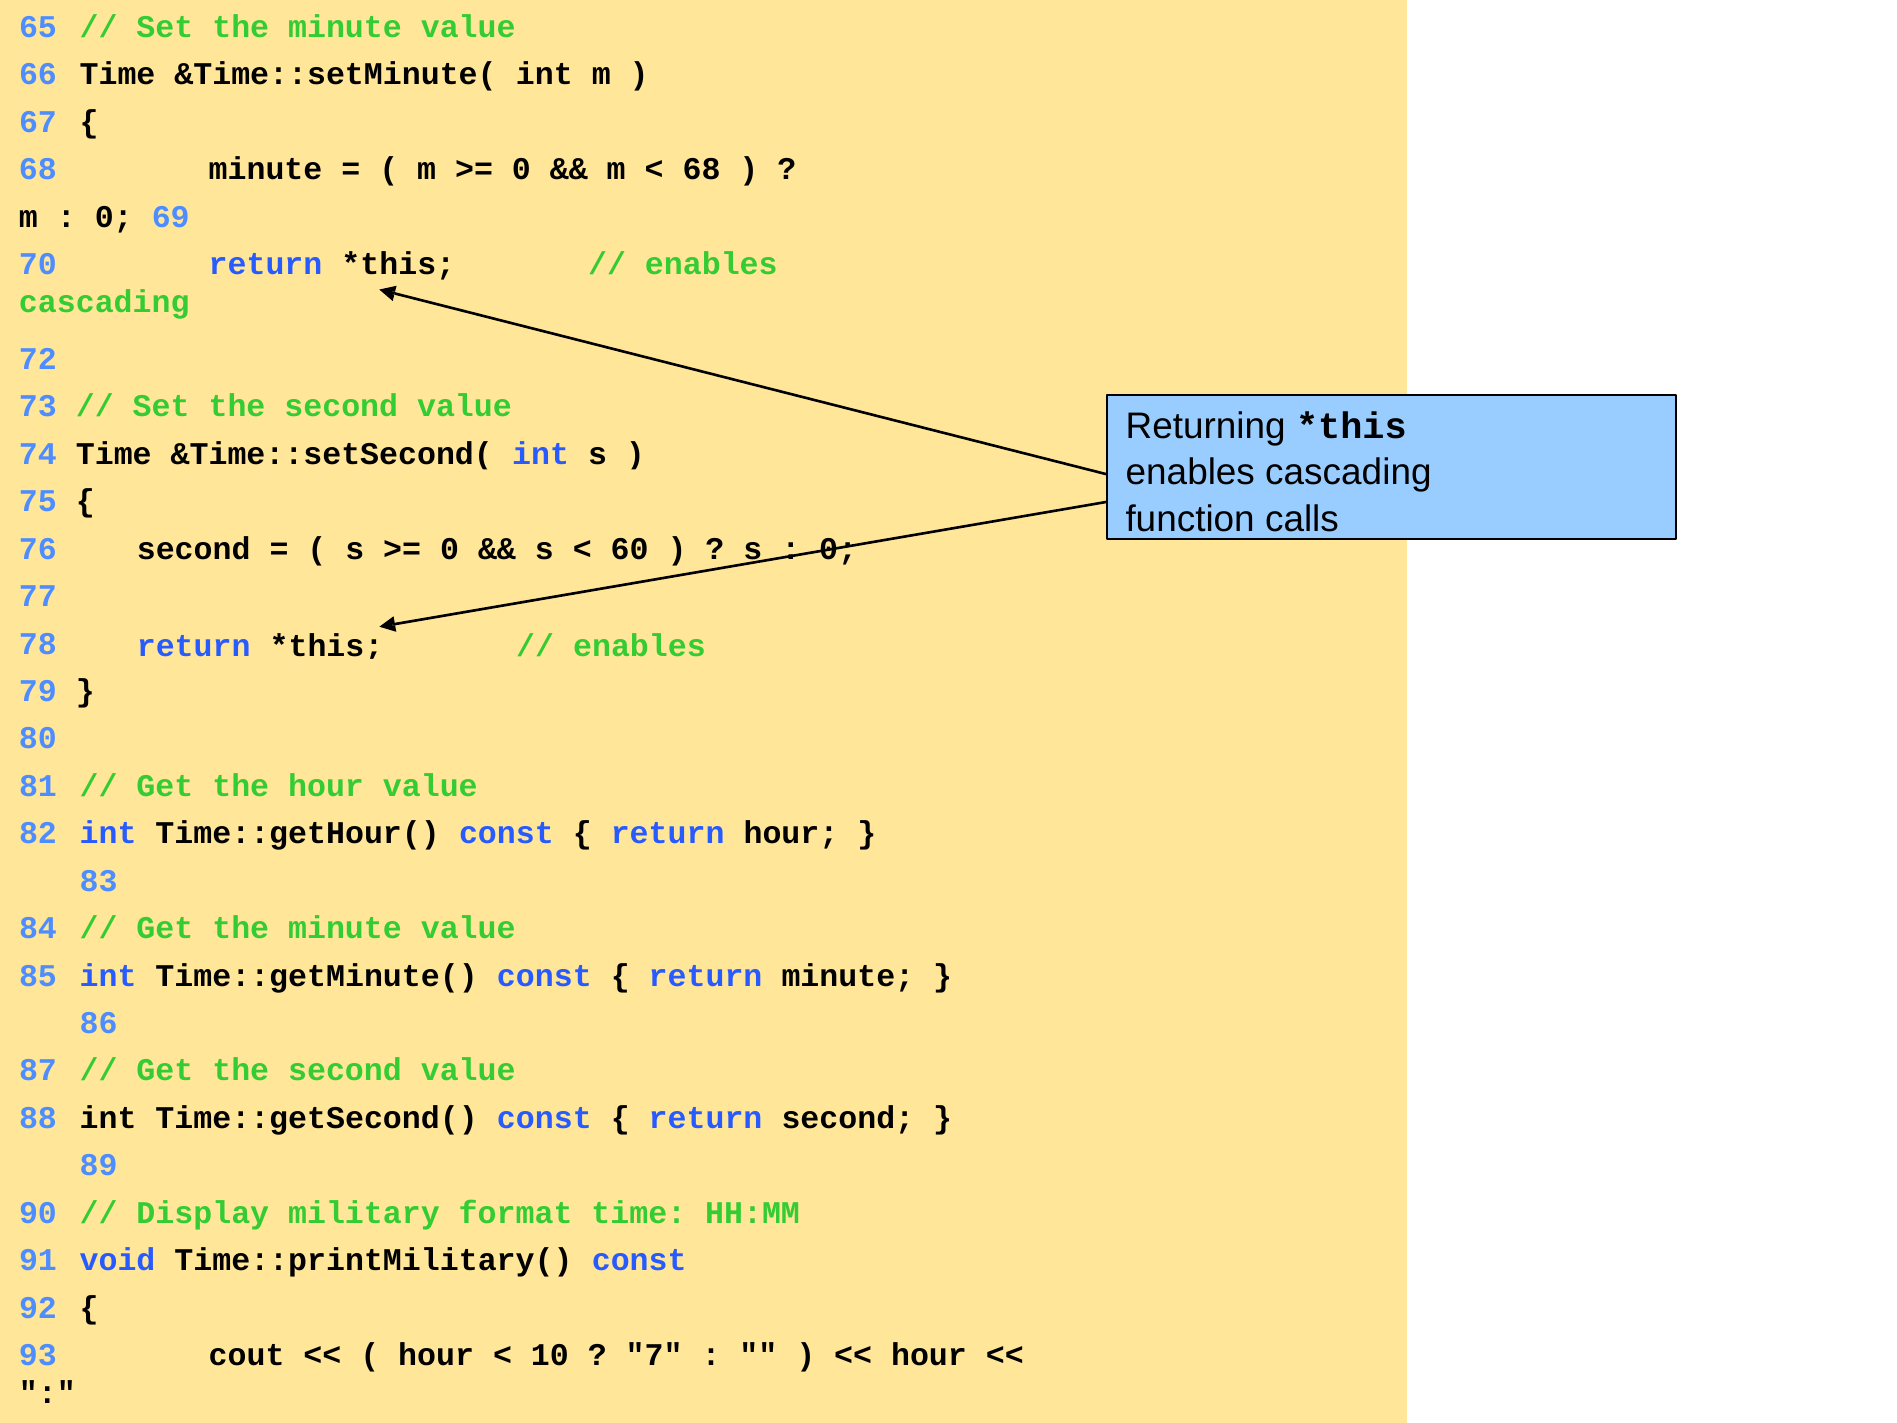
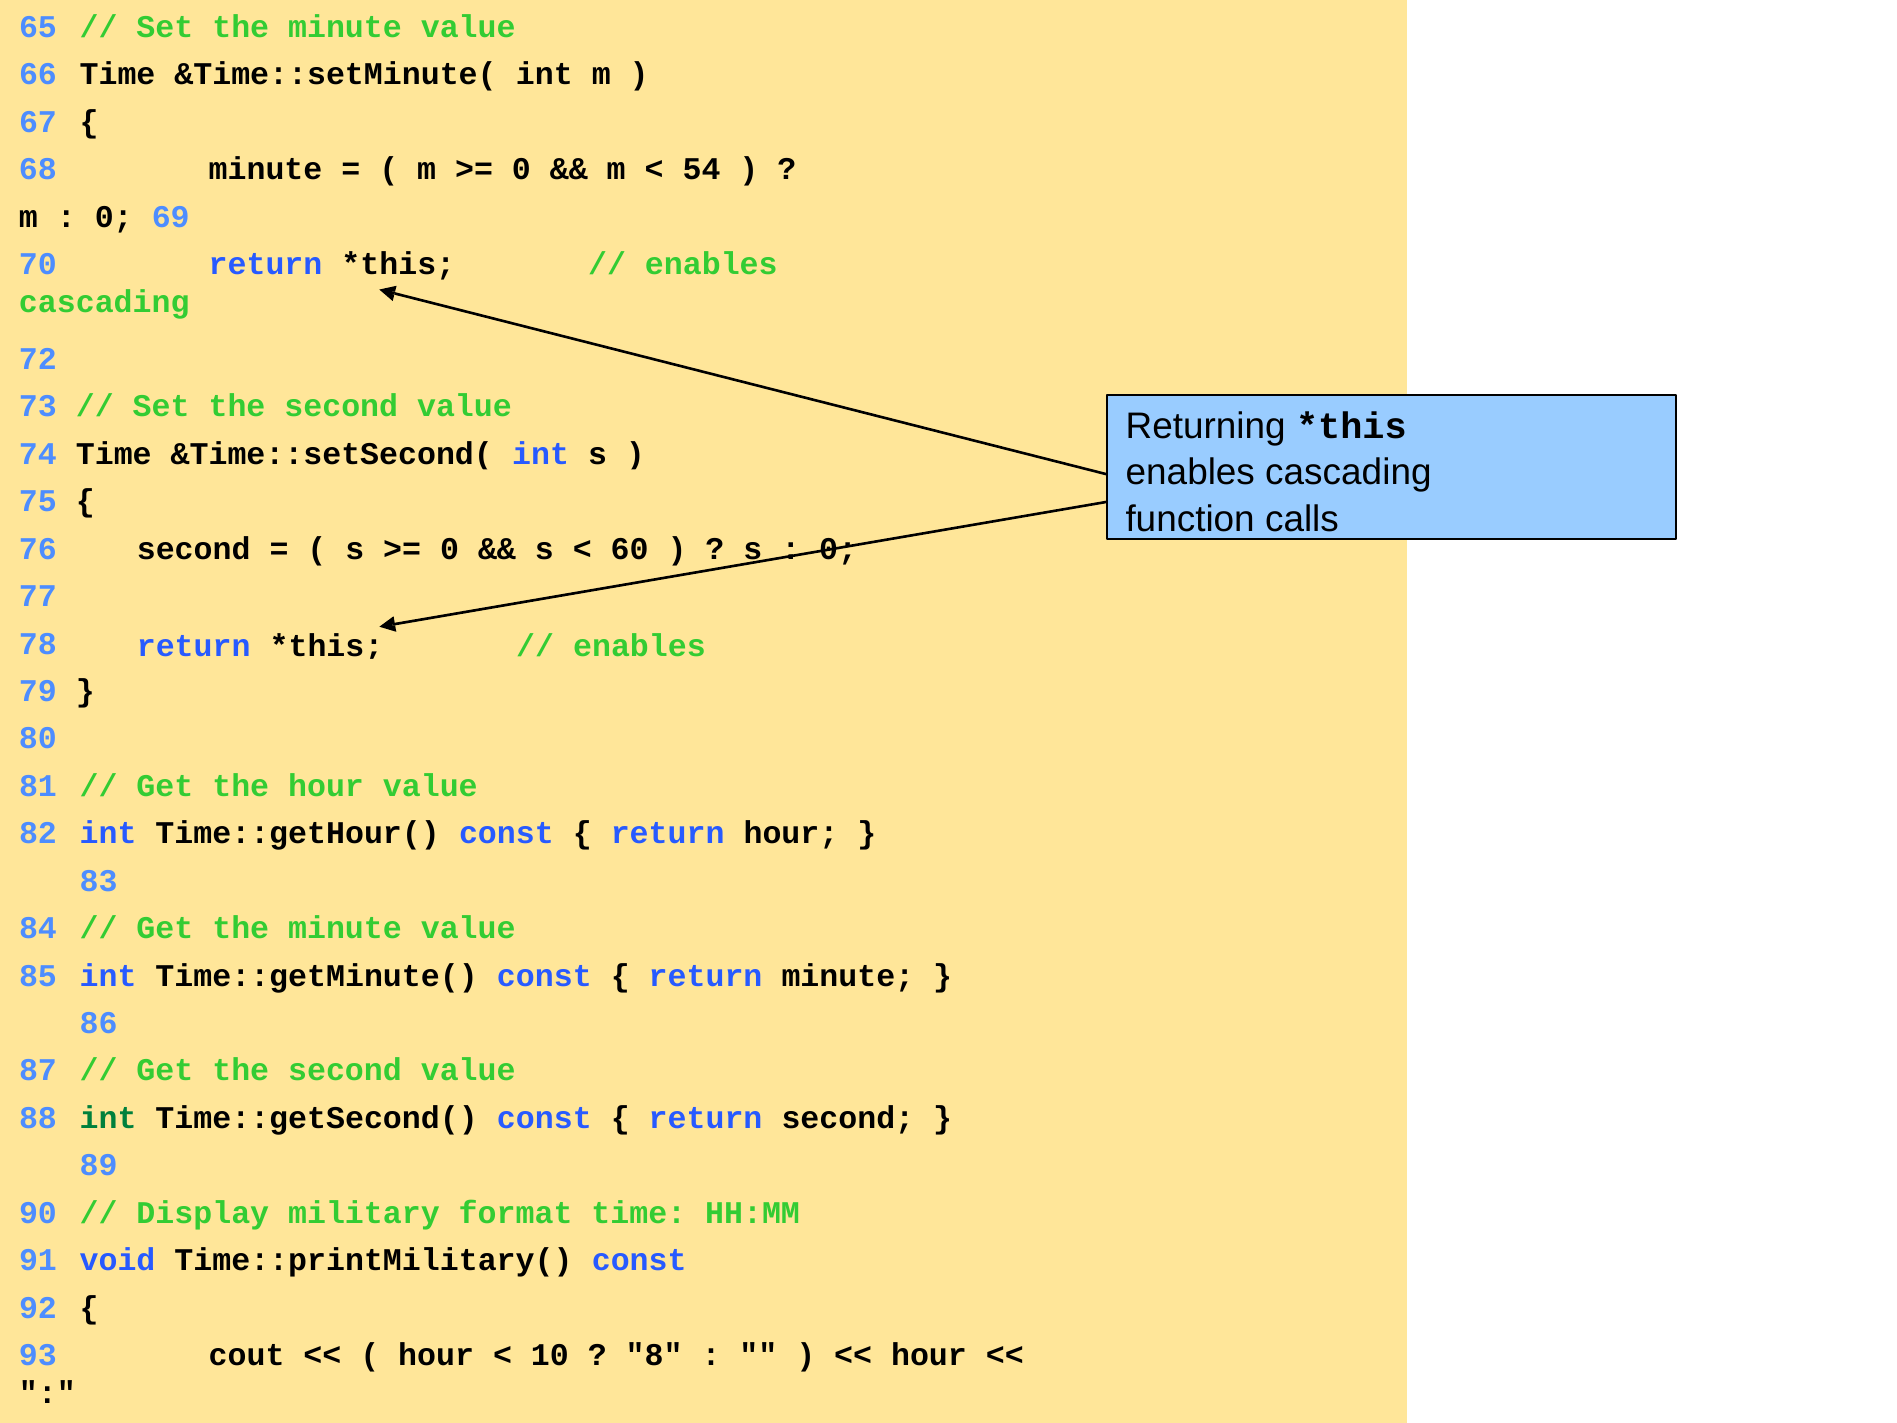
68: 68 -> 54 (702, 169)
int colour: black -> green (108, 1118)
7: 7 -> 8 (654, 1355)
